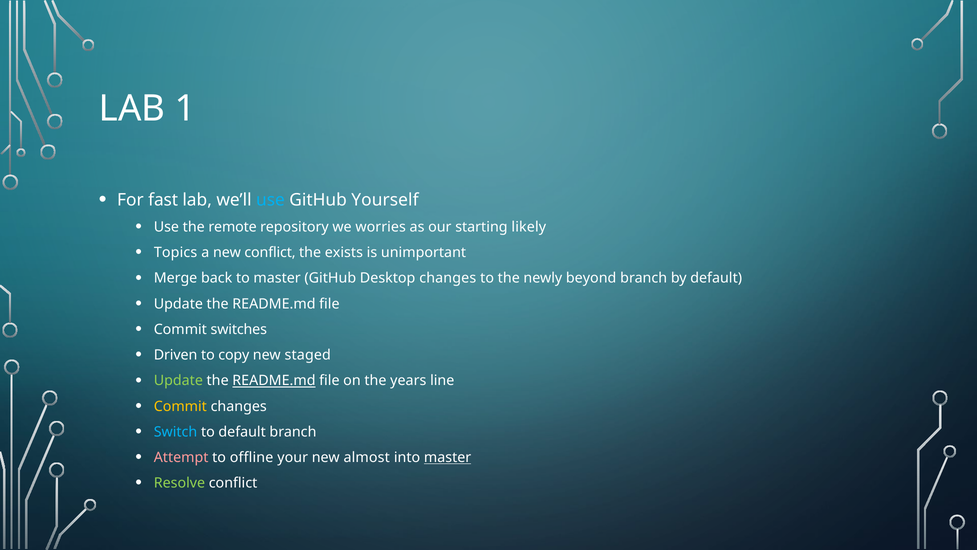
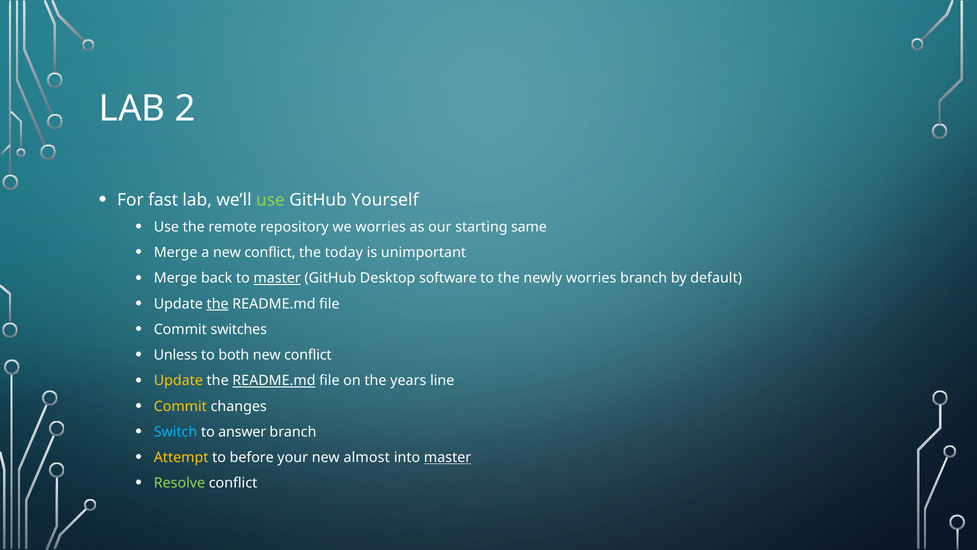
1: 1 -> 2 (185, 109)
use colour: light blue -> light green (270, 200)
likely: likely -> same (529, 227)
Topics: Topics -> Merge (176, 252)
exists: exists -> today (344, 252)
master underline: none -> present (277, 278)
Desktop changes: changes -> software (448, 278)
newly beyond: beyond -> worries (591, 278)
the underline: none -> present (218, 304)
Driven: Driven -> Unless (176, 355)
copy: copy -> both (234, 355)
staged: staged -> conflict (308, 355)
Update colour: light green -> yellow (178, 380)
to default: default -> answer (242, 432)
Attempt colour: pink -> yellow (181, 457)
offline: offline -> before (252, 457)
